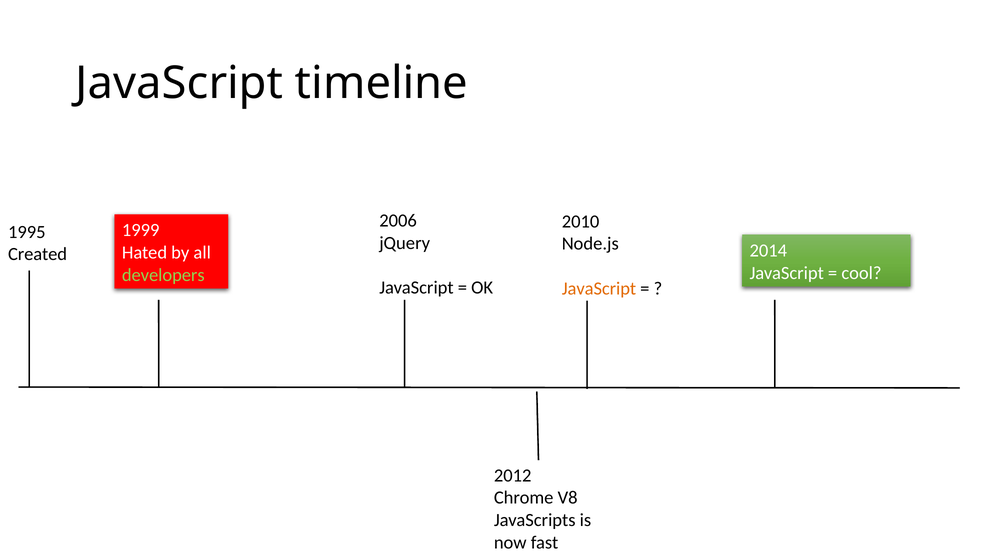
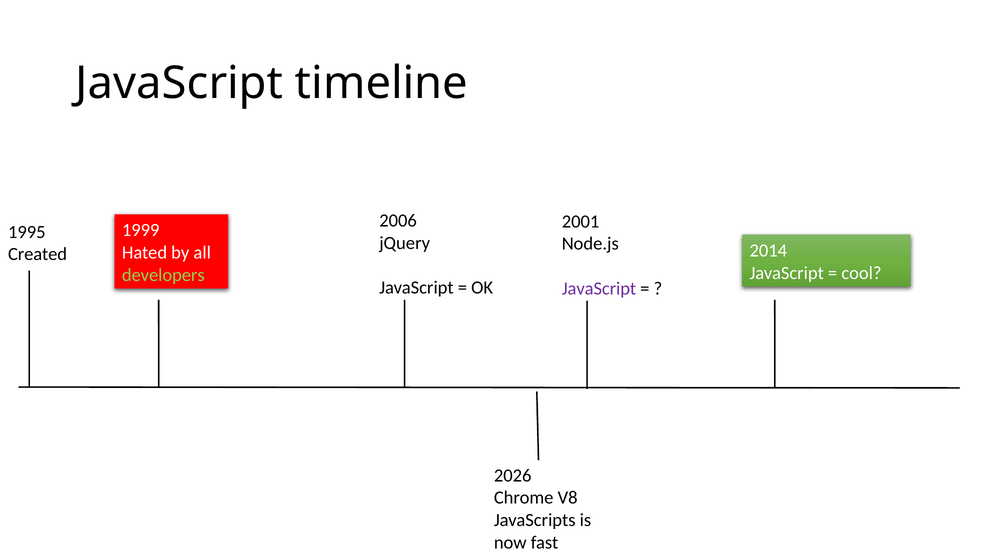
2010: 2010 -> 2001 (581, 222)
JavaScript colour: orange -> purple (599, 288)
2012: 2012 -> 2026 (513, 475)
